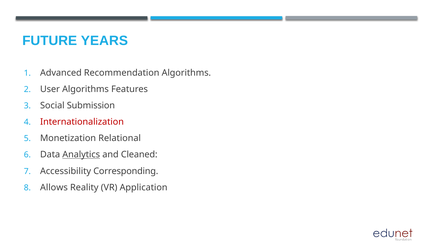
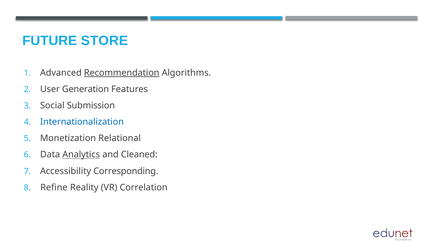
YEARS: YEARS -> STORE (104, 41)
Recommendation underline: none -> present (122, 73)
User Algorithms: Algorithms -> Generation (86, 89)
Internationalization colour: red -> blue (82, 122)
Allows: Allows -> Refine (54, 188)
Application: Application -> Correlation (144, 188)
